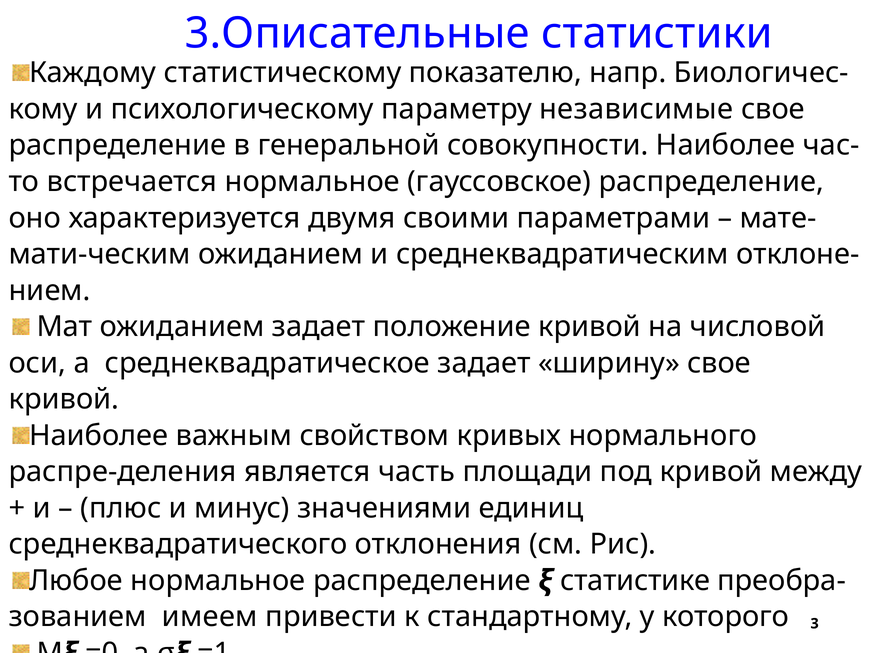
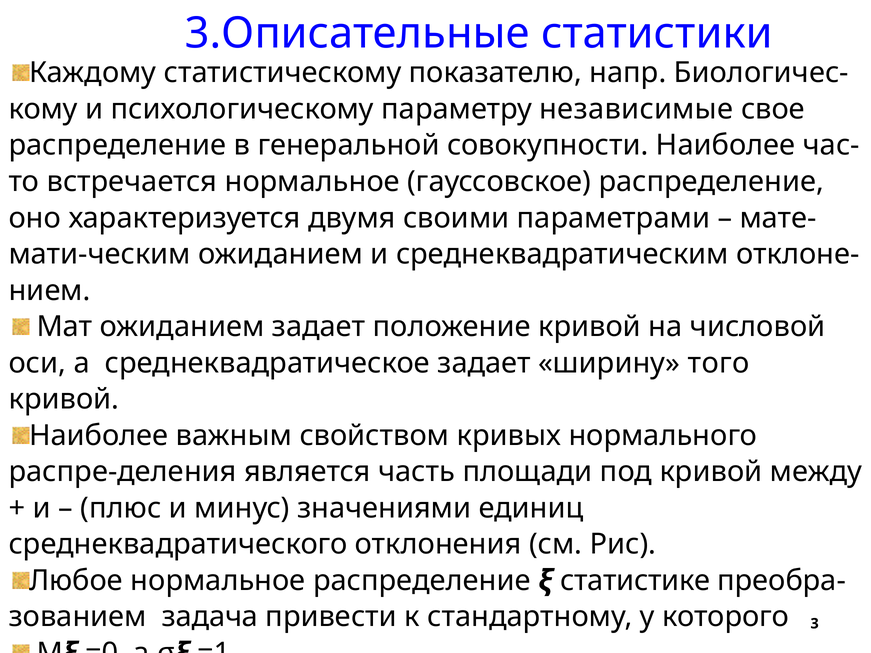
ширину свое: свое -> того (719, 363)
имеем: имеем -> задача (210, 617)
